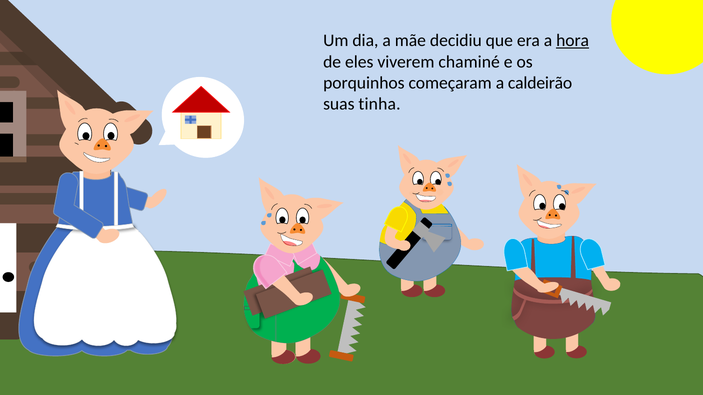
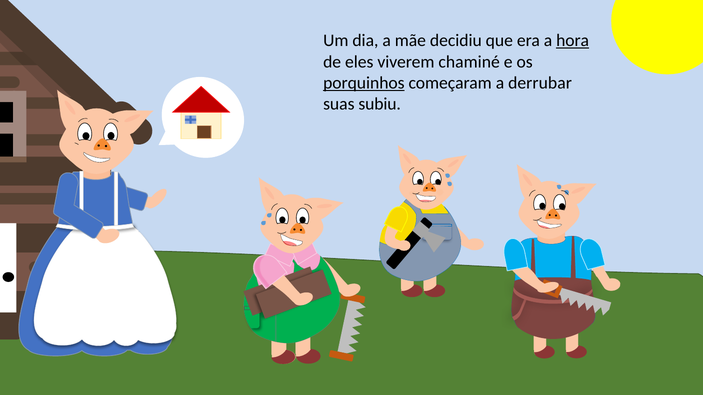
porquinhos underline: none -> present (364, 83)
caldeirão: caldeirão -> derrubar (540, 83)
tinha: tinha -> subiu (380, 104)
